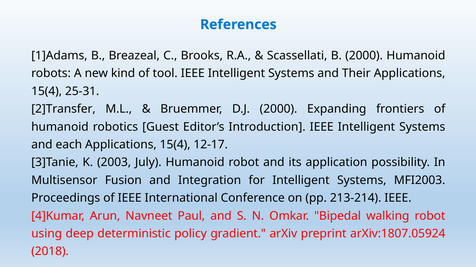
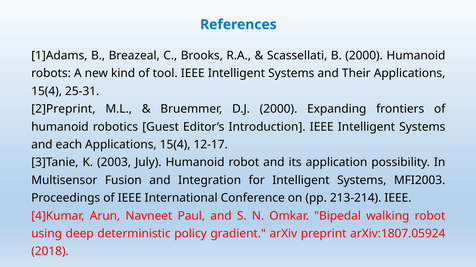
2]Transfer: 2]Transfer -> 2]Preprint (63, 109)
